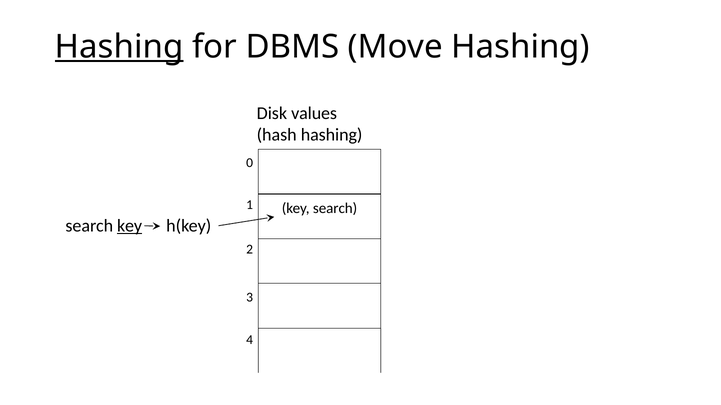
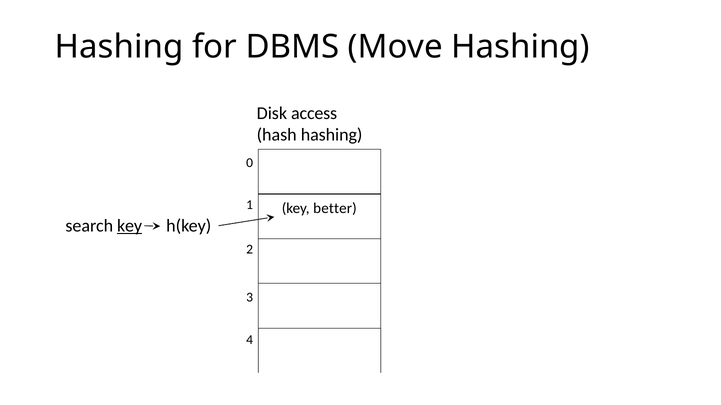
Hashing underline: present -> none (119, 47)
values: values -> access (314, 113)
key search: search -> better (335, 209)
